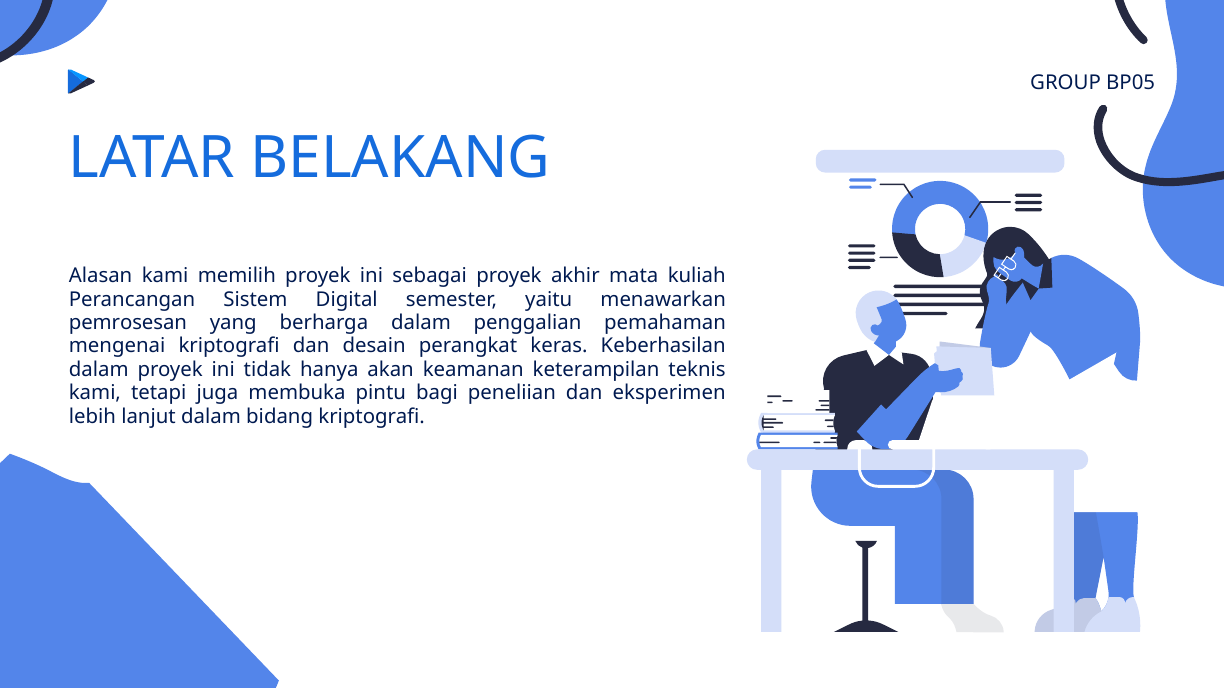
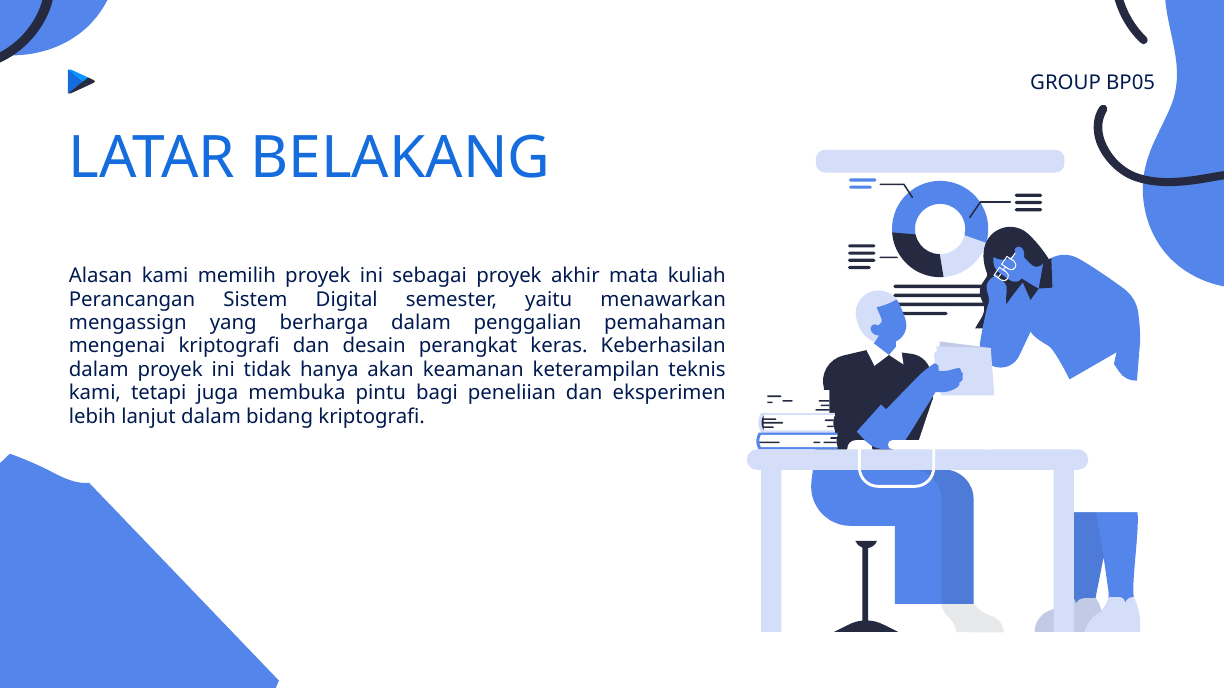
pemrosesan: pemrosesan -> mengassign (128, 323)
